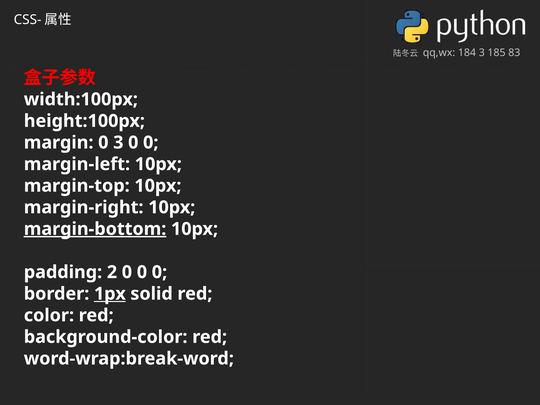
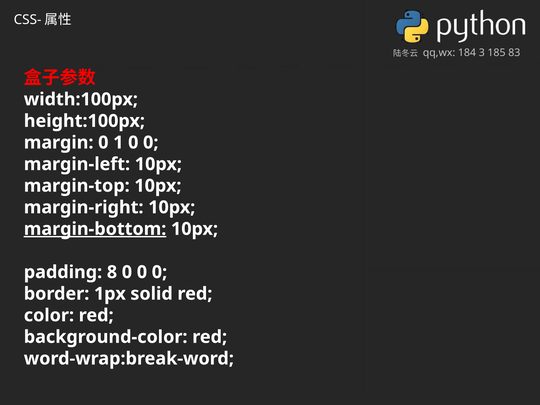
0 3: 3 -> 1 (118, 143)
2: 2 -> 8 (112, 272)
1px underline: present -> none (110, 294)
